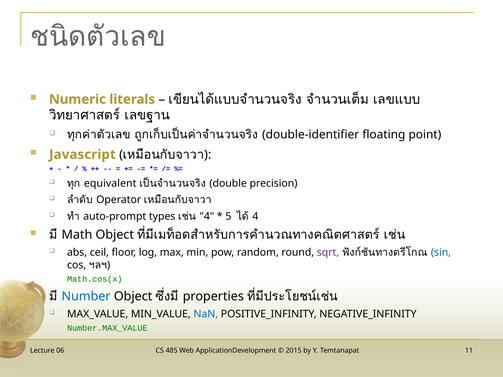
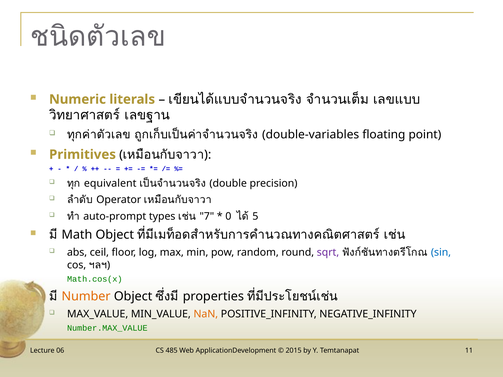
double-identifier: double-identifier -> double-variables (311, 135)
Javascript: Javascript -> Primitives (82, 155)
4: 4 -> 7 (207, 216)
5: 5 -> 0 (228, 216)
4: 4 -> 5 (255, 216)
Number colour: blue -> orange (86, 297)
NaN colour: blue -> orange (206, 314)
